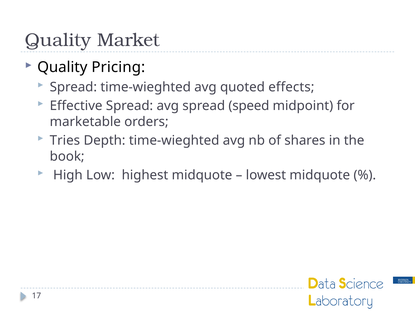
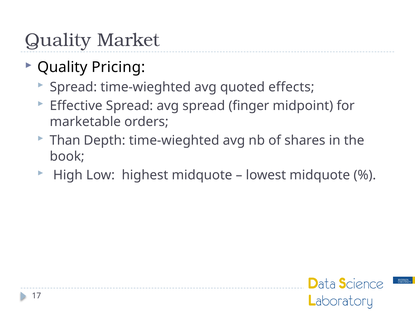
speed: speed -> finger (249, 106)
Tries: Tries -> Than (65, 141)
